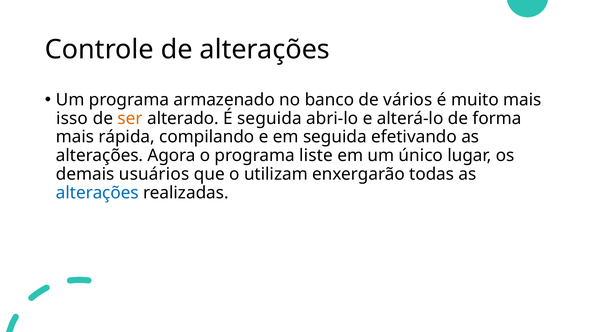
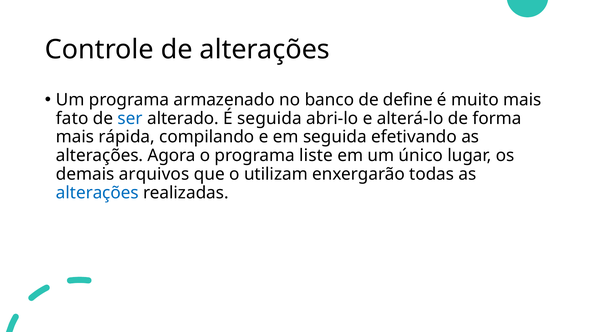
vários: vários -> define (408, 100)
isso: isso -> fato (72, 118)
ser colour: orange -> blue (130, 118)
usuários: usuários -> arquivos (154, 174)
